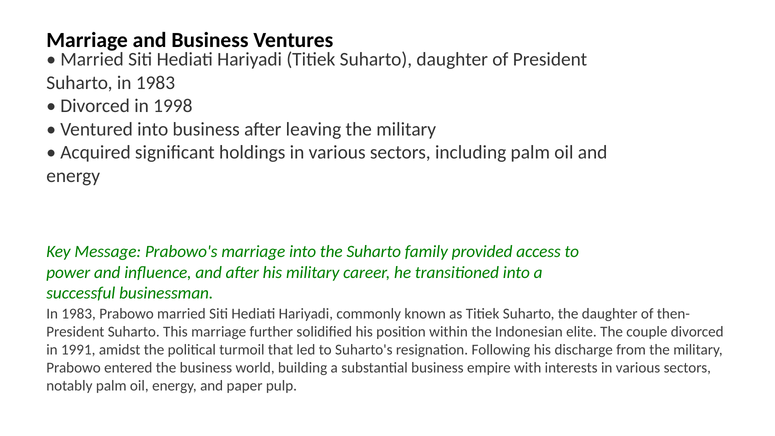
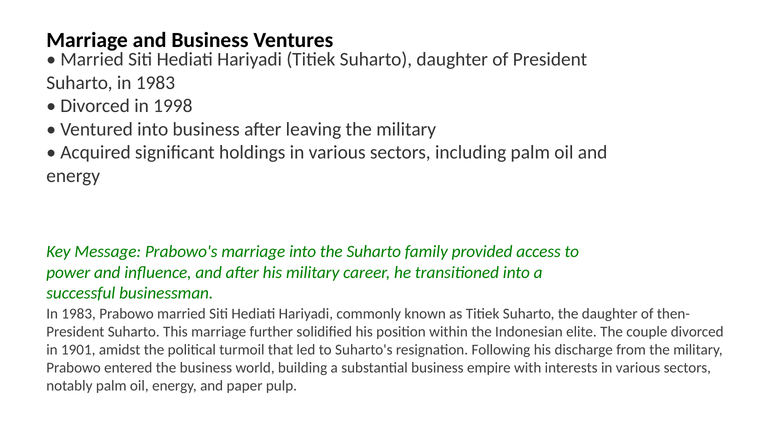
1991: 1991 -> 1901 (78, 350)
